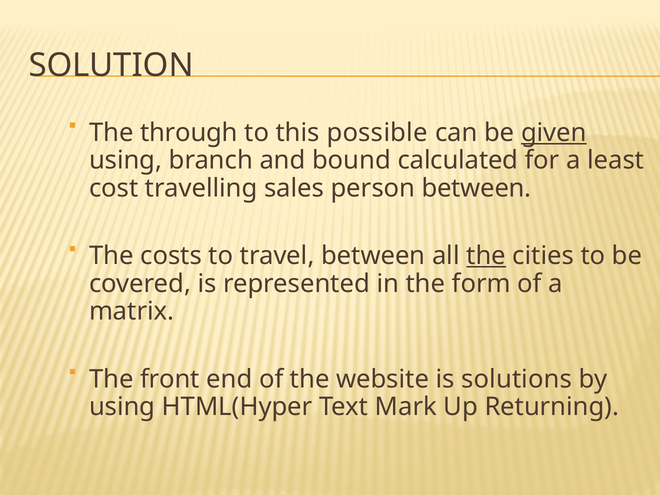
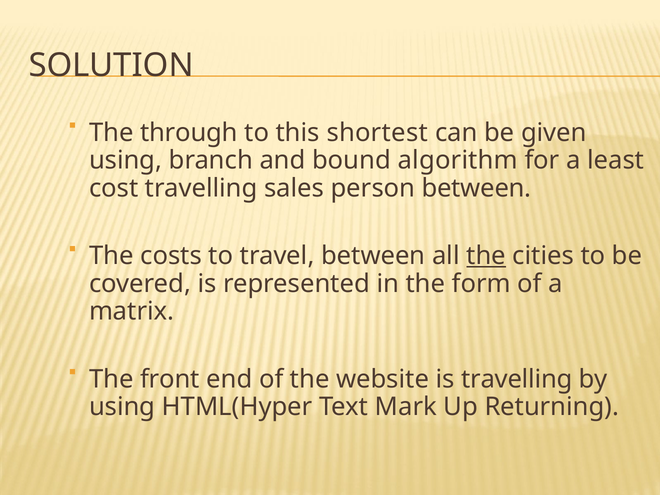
possible: possible -> shortest (377, 133)
given underline: present -> none (554, 133)
calculated: calculated -> algorithm (458, 160)
is solutions: solutions -> travelling (517, 379)
